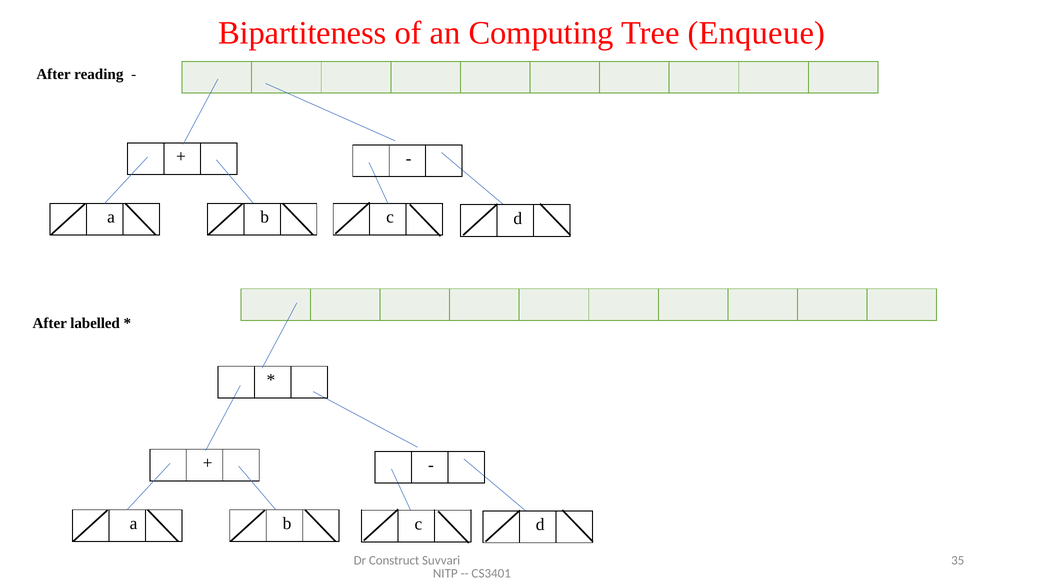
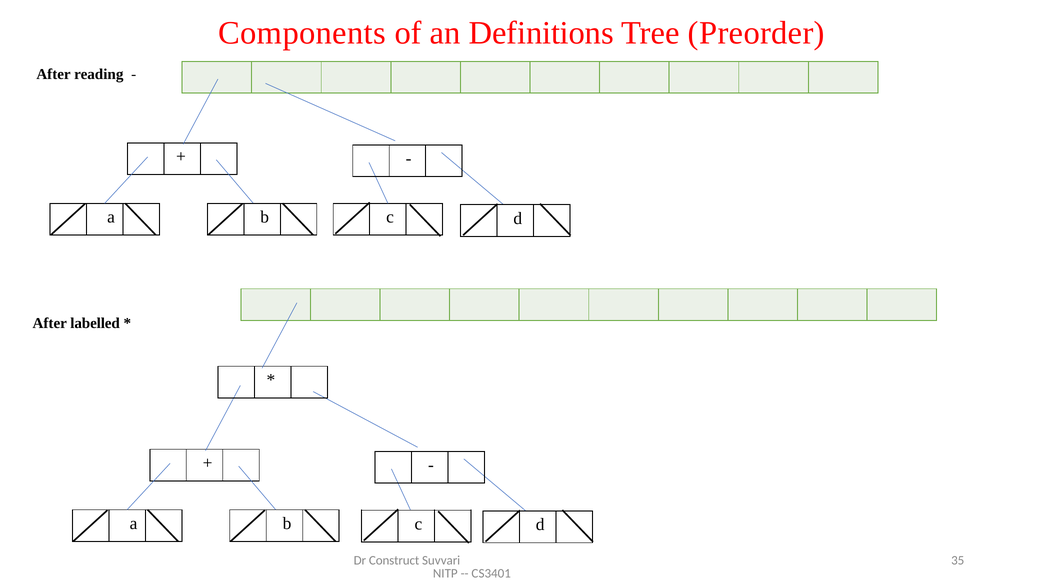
Bipartiteness: Bipartiteness -> Components (302, 33)
Computing: Computing -> Definitions (541, 33)
Enqueue: Enqueue -> Preorder (756, 33)
